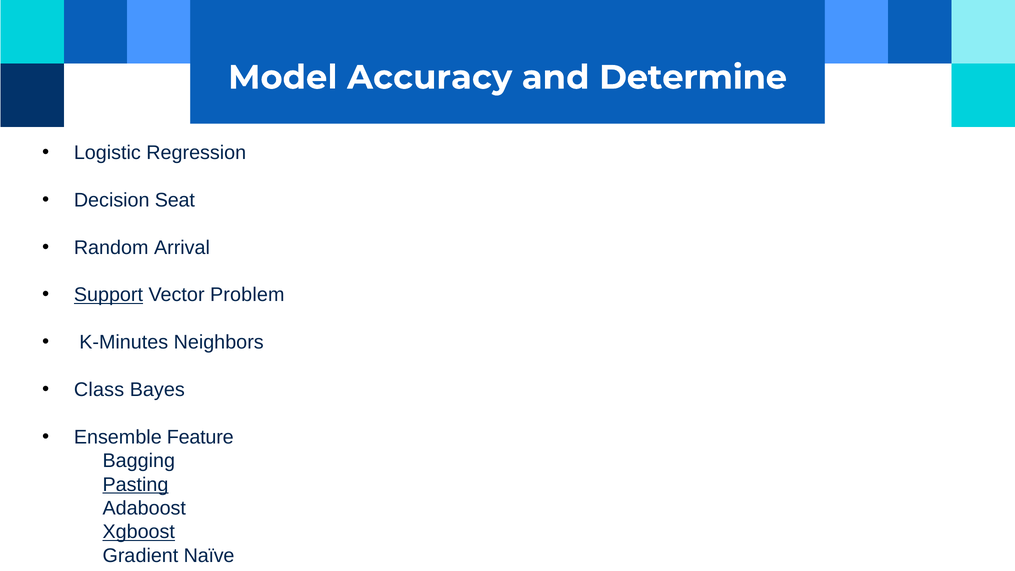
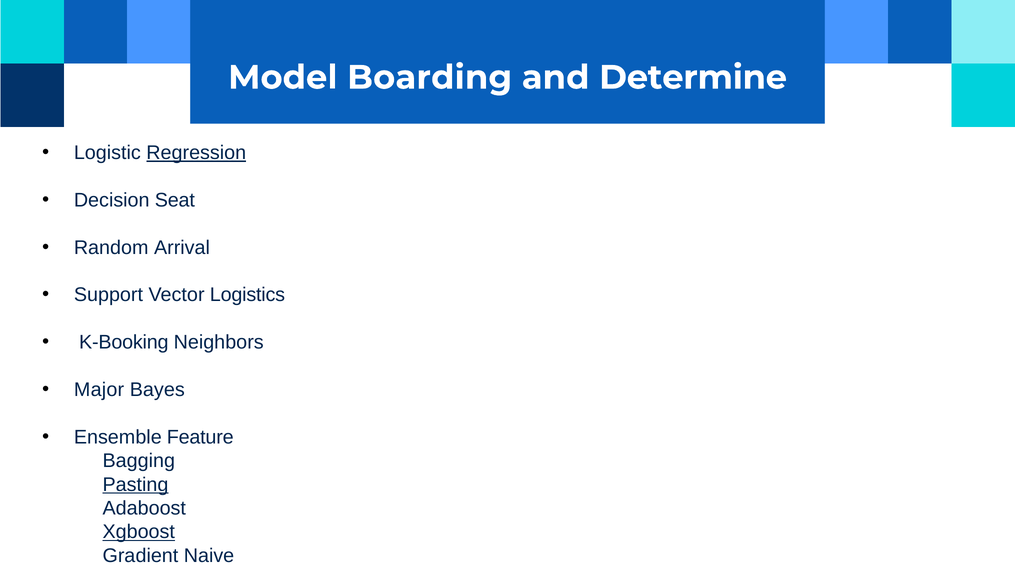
Accuracy: Accuracy -> Boarding (430, 78)
Regression underline: none -> present (196, 153)
Support underline: present -> none (108, 295)
Problem: Problem -> Logistics (247, 295)
K-Minutes: K-Minutes -> K-Booking (124, 342)
Class: Class -> Major (99, 390)
Naïve: Naïve -> Naive (209, 556)
